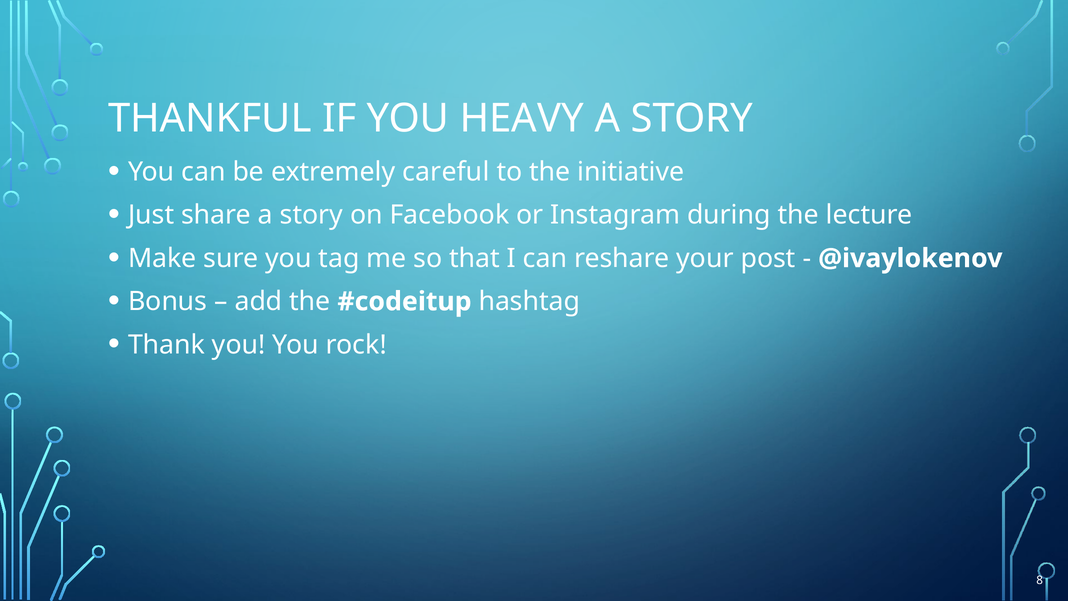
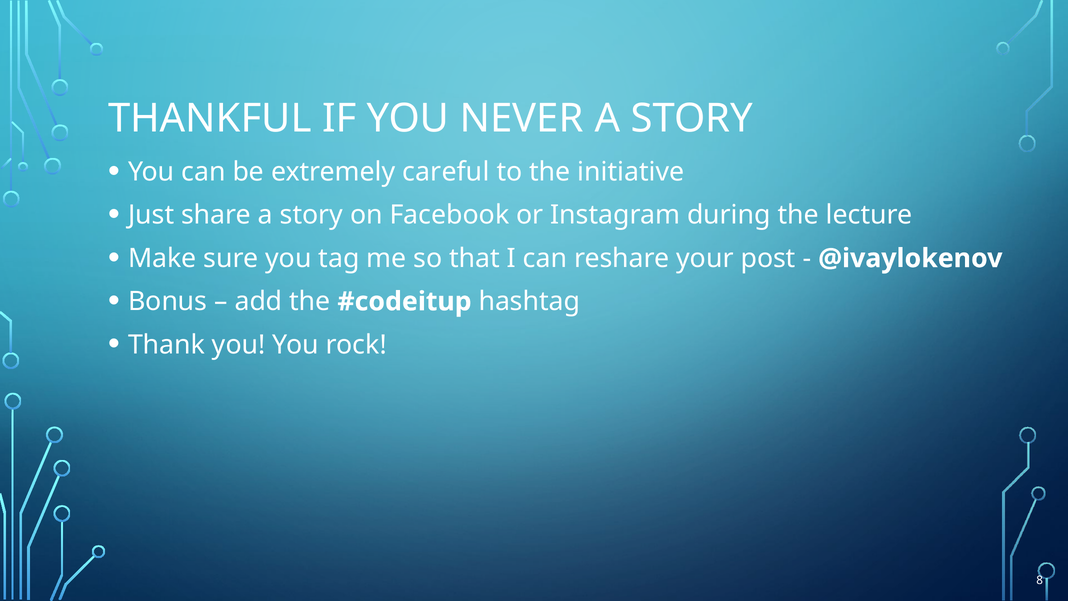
HEAVY: HEAVY -> NEVER (522, 119)
